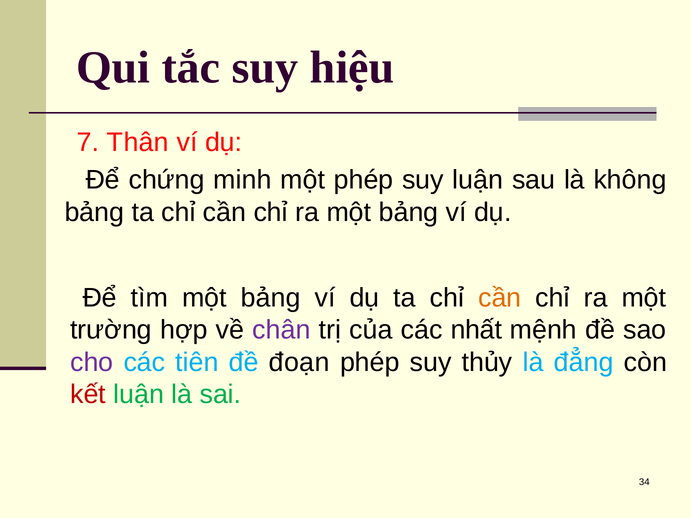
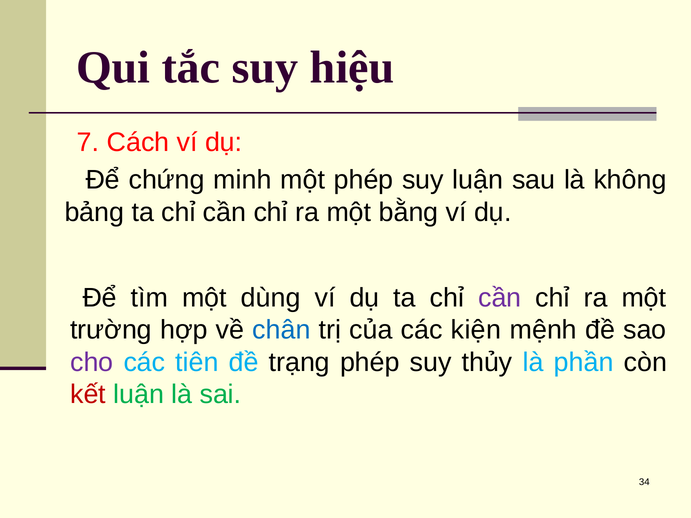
Thân: Thân -> Cách (138, 142)
ra một bảng: bảng -> bằng (409, 212)
tìm một bảng: bảng -> dùng (271, 298)
cần colour: orange -> purple (500, 298)
chân colour: purple -> blue (281, 330)
nhất: nhất -> kiện (476, 330)
đoạn: đoạn -> trạng (299, 362)
đẳng: đẳng -> phần (584, 362)
